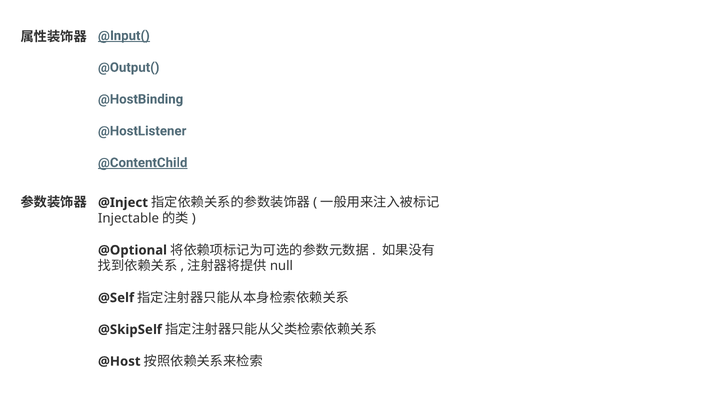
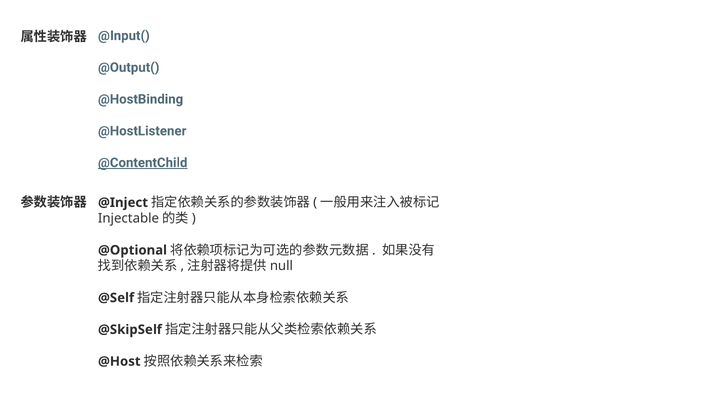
@Input( underline: present -> none (124, 36)
